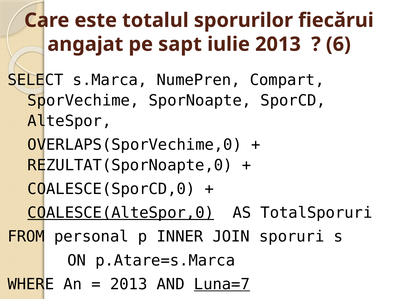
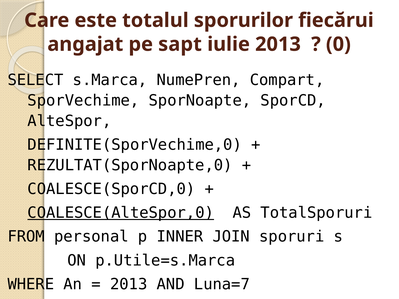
6: 6 -> 0 (338, 44)
OVERLAPS(SporVechime,0: OVERLAPS(SporVechime,0 -> DEFINITE(SporVechime,0 (135, 145)
p.Atare=s.Marca: p.Atare=s.Marca -> p.Utile=s.Marca (165, 261)
Luna=7 underline: present -> none (222, 284)
